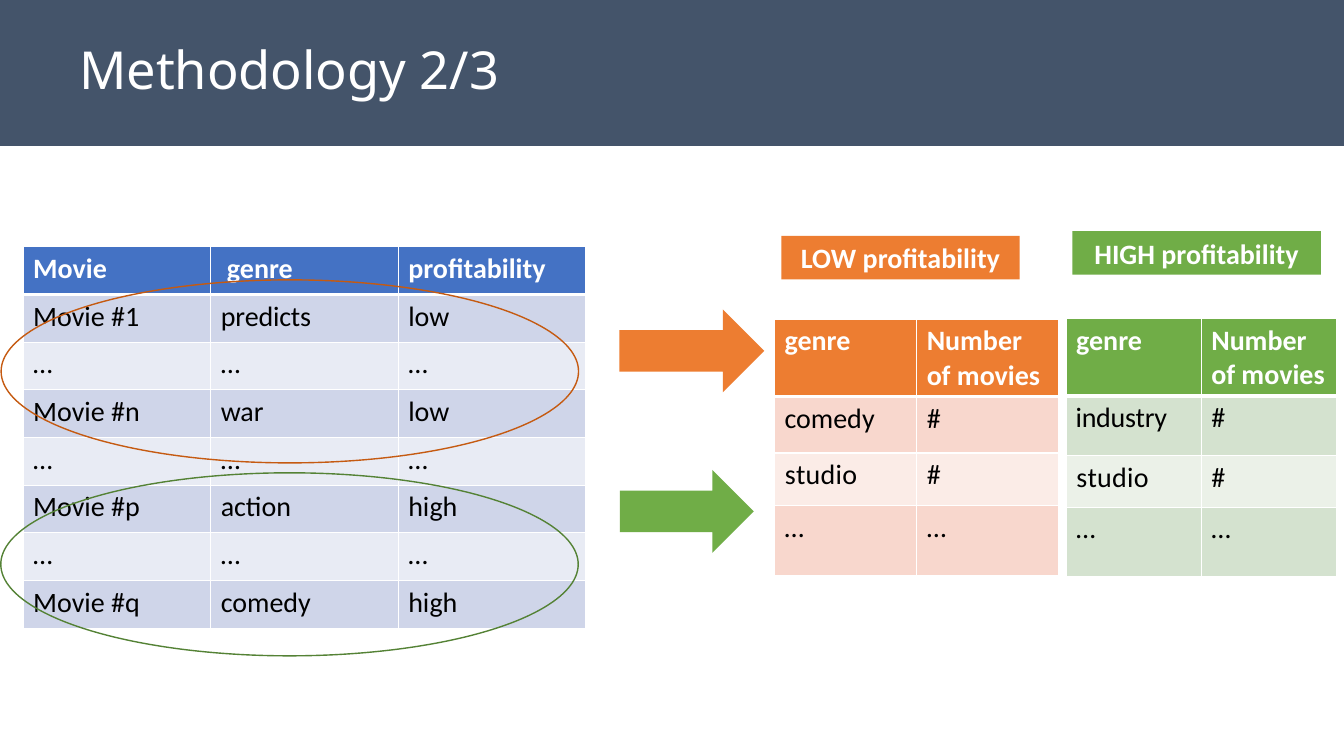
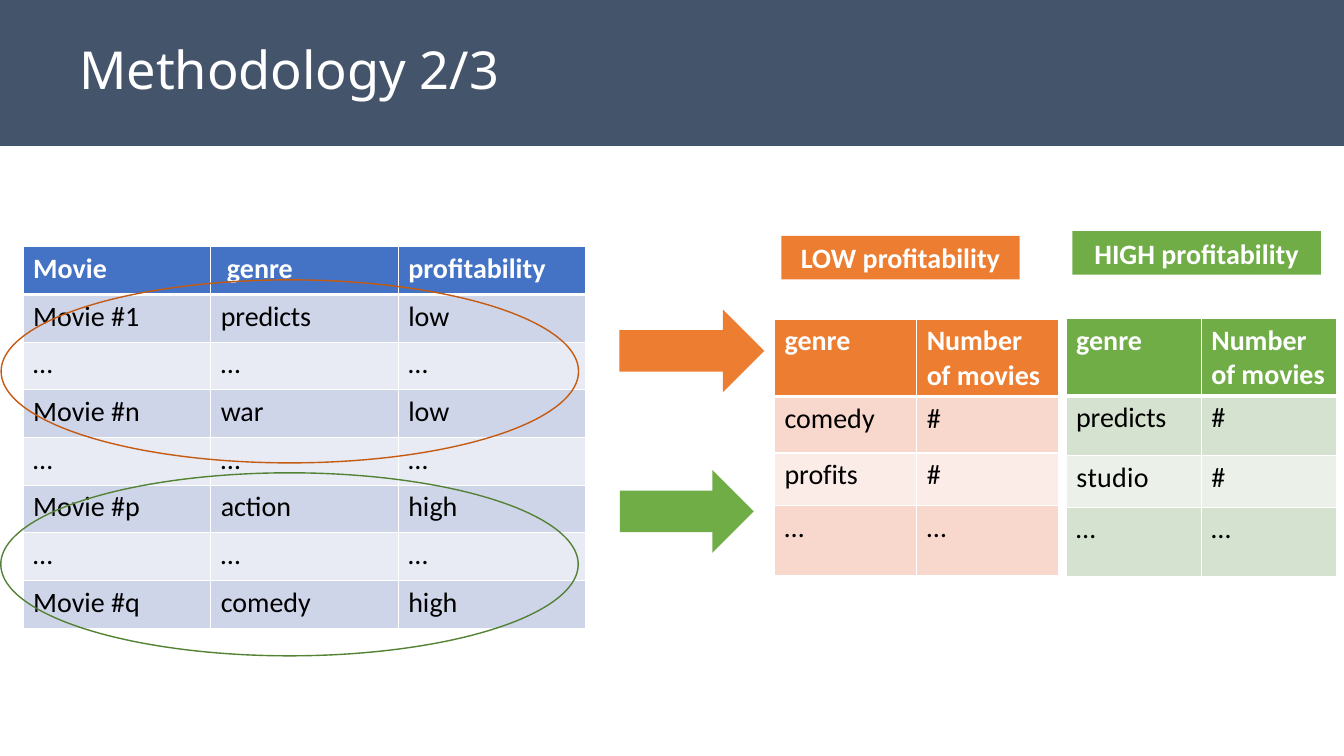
industry: industry -> predicts (1121, 419)
studio: studio -> profits (821, 476)
